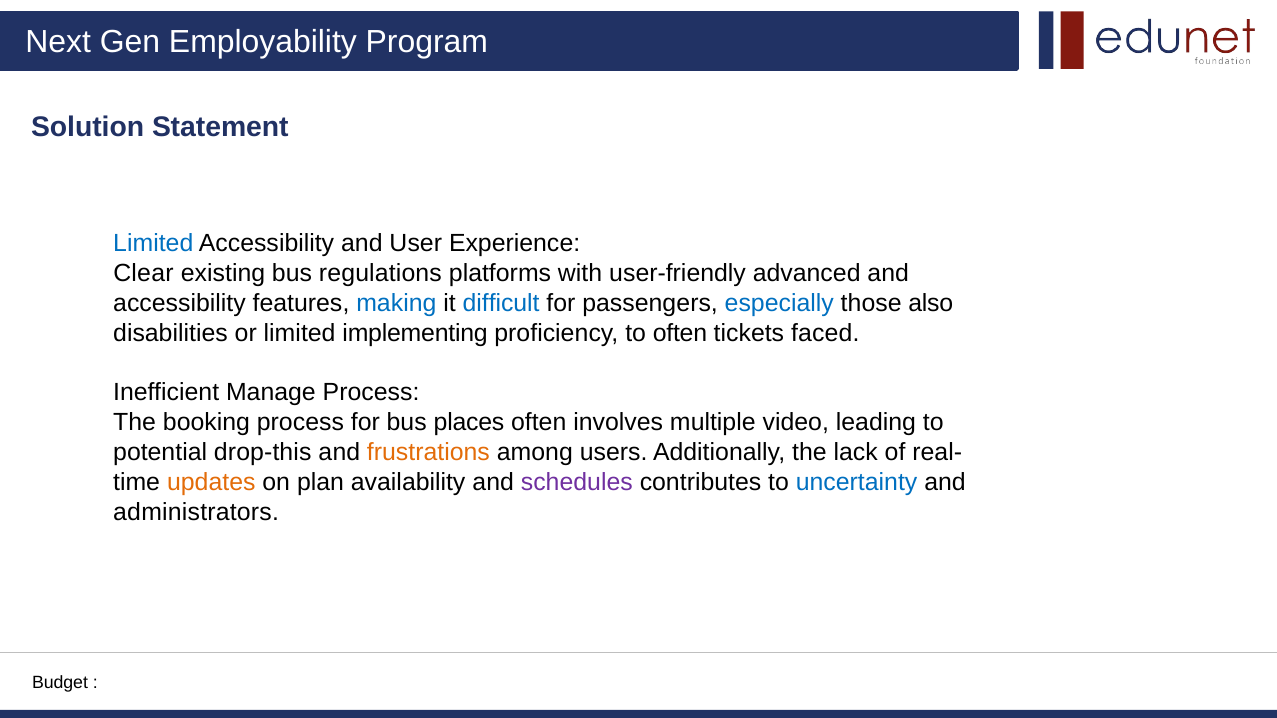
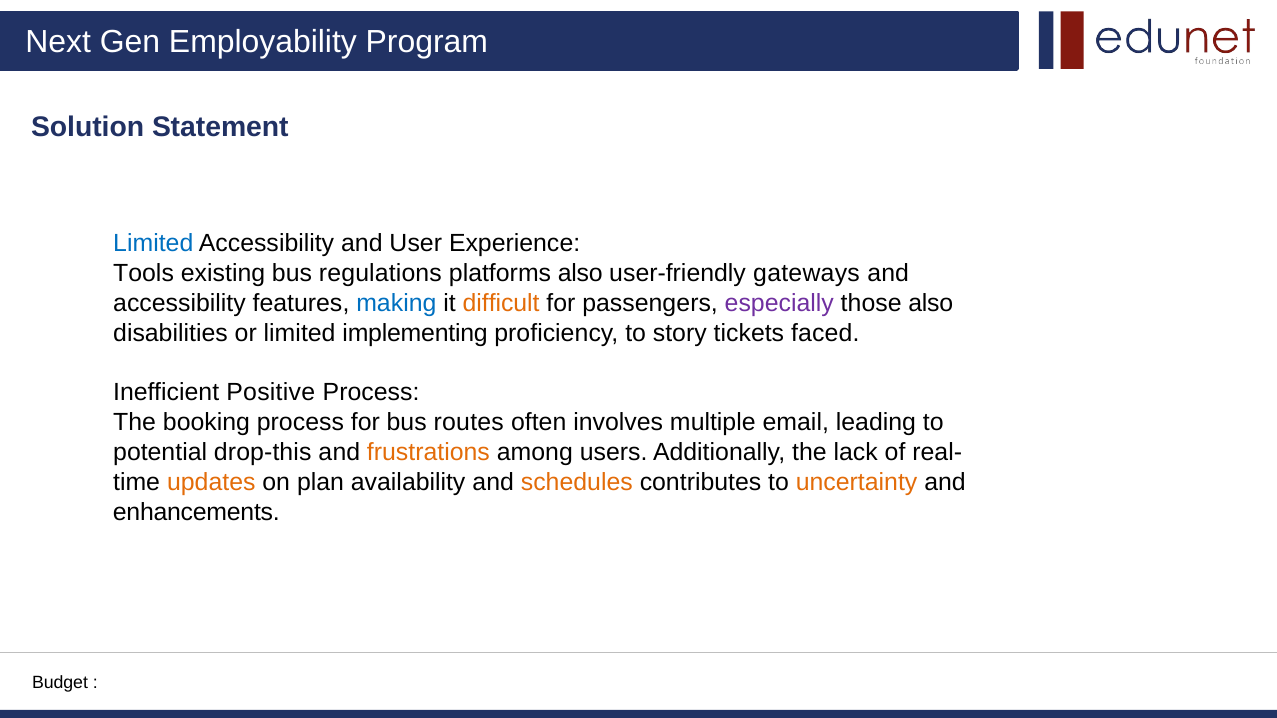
Clear: Clear -> Tools (144, 274)
platforms with: with -> also (580, 274)
advanced: advanced -> gateways (807, 274)
difficult colour: blue -> orange (501, 303)
especially colour: blue -> purple (779, 303)
to often: often -> story (680, 333)
Manage: Manage -> Positive (271, 393)
places: places -> routes (469, 423)
video: video -> email (796, 423)
schedules colour: purple -> orange (577, 482)
uncertainty colour: blue -> orange (857, 482)
administrators: administrators -> enhancements (196, 512)
